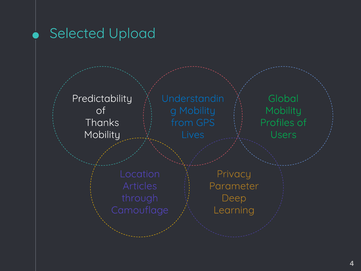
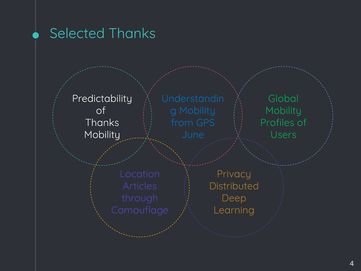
Selected Upload: Upload -> Thanks (132, 33)
Lives: Lives -> June (193, 135)
Parameter: Parameter -> Distributed (234, 186)
